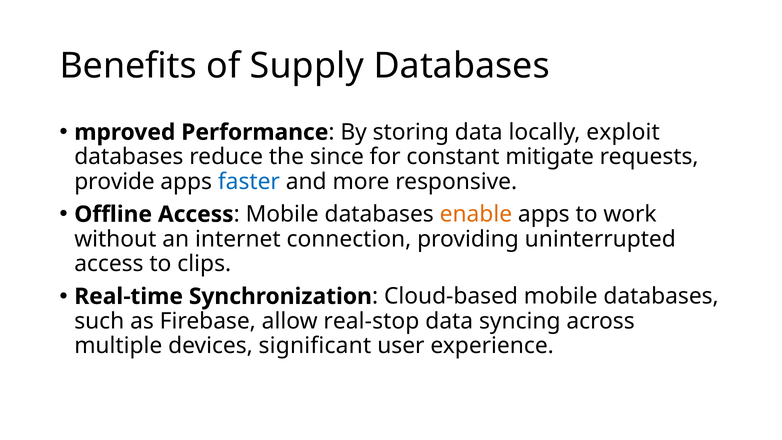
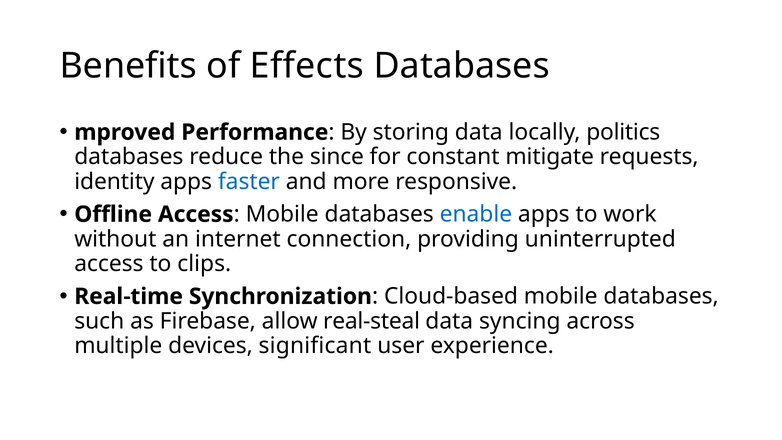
Supply: Supply -> Effects (307, 66)
exploit: exploit -> politics (623, 132)
provide: provide -> identity (114, 181)
enable colour: orange -> blue (476, 214)
real-stop: real-stop -> real-steal (372, 321)
